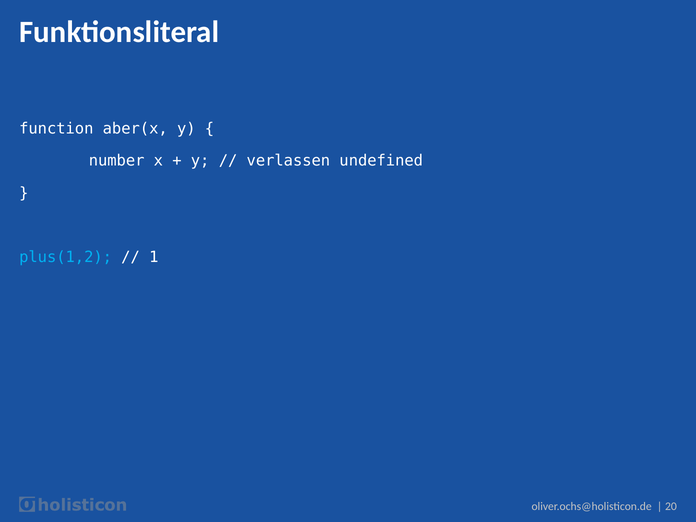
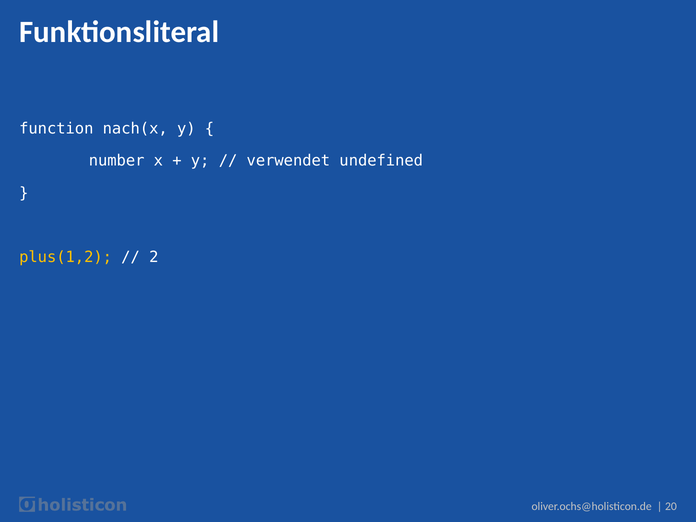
aber(x: aber(x -> nach(x (135, 129)
verlassen: verlassen -> verwendet (288, 161)
plus(1,2 colour: light blue -> yellow (66, 257)
1: 1 -> 2 (154, 257)
